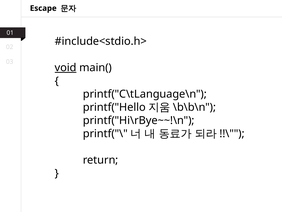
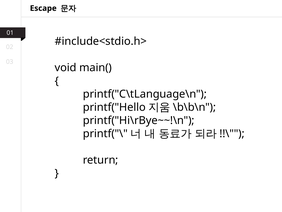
void underline: present -> none (66, 67)
